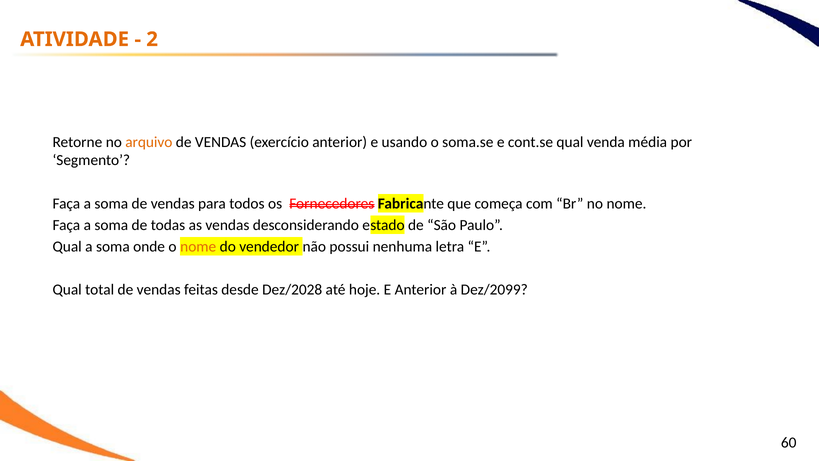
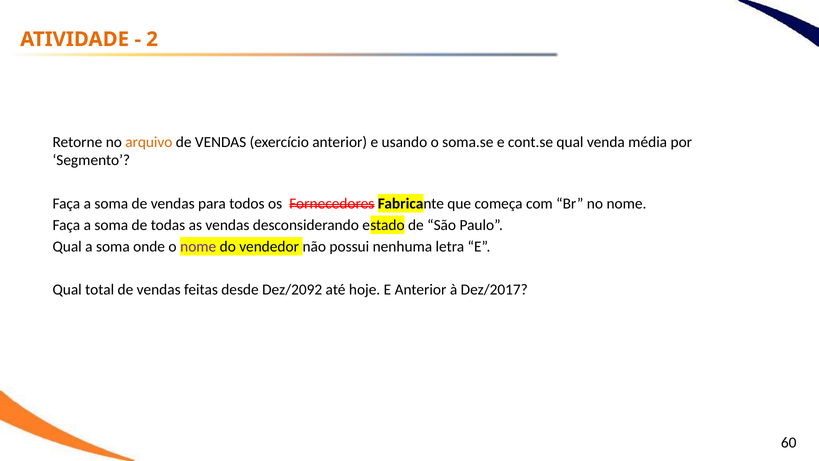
nome colour: orange -> purple (198, 246)
Dez/2028: Dez/2028 -> Dez/2092 (292, 289)
Dez/2099: Dez/2099 -> Dez/2017 (494, 289)
